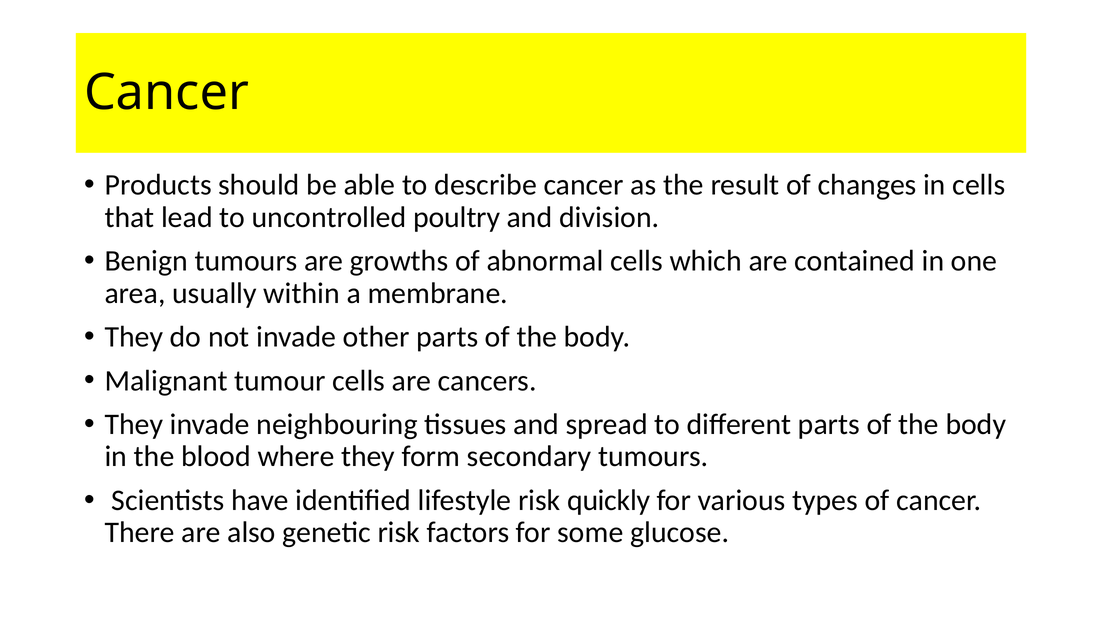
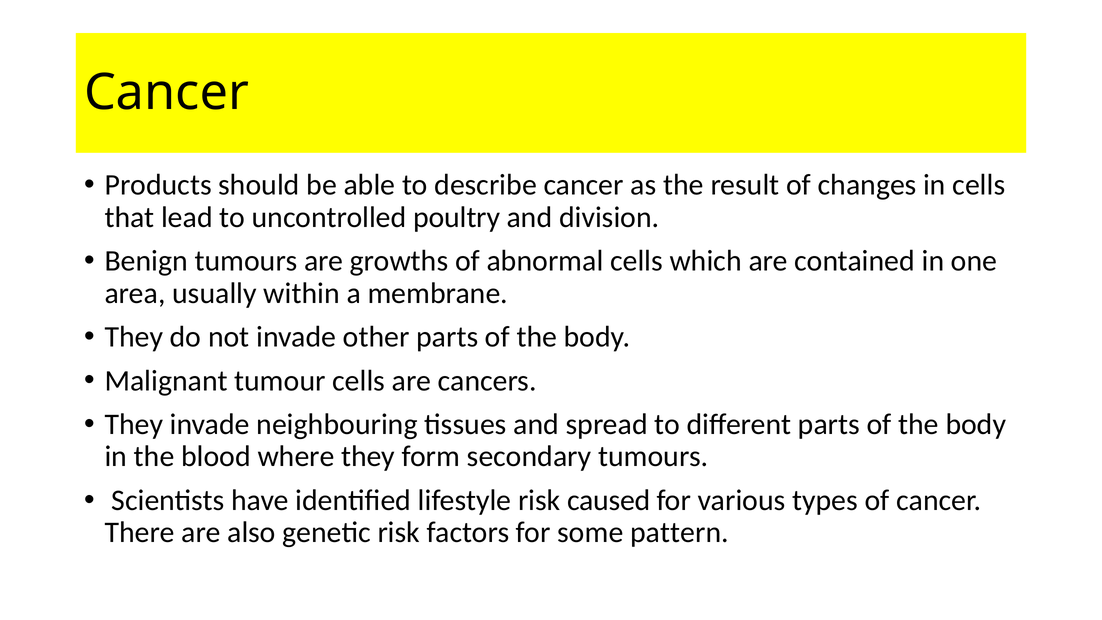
quickly: quickly -> caused (609, 500)
glucose: glucose -> pattern (680, 532)
